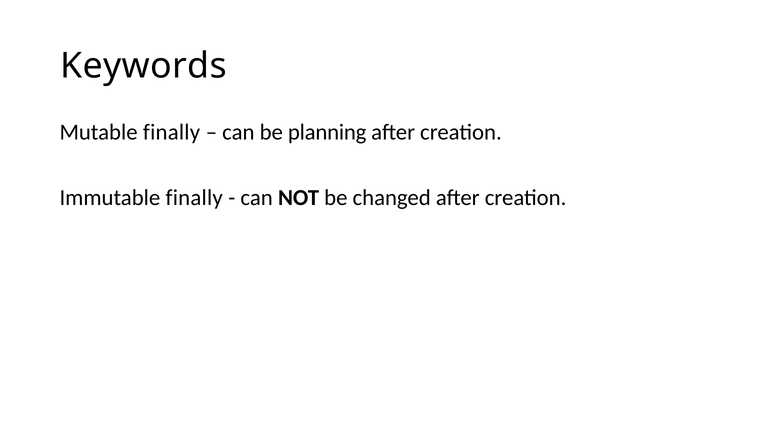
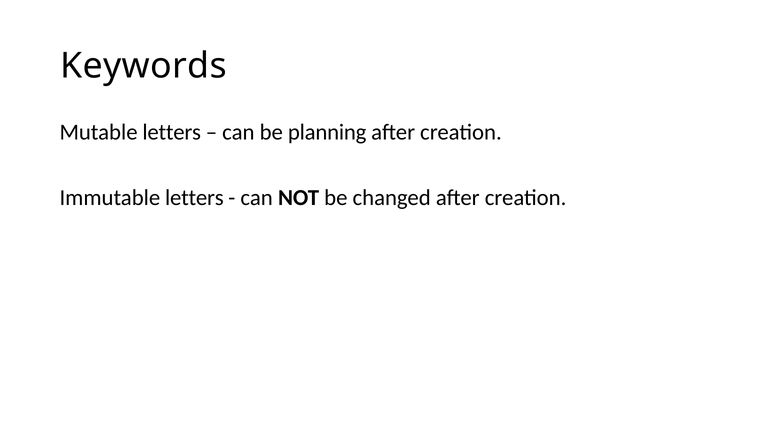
Mutable finally: finally -> letters (172, 132)
Immutable finally: finally -> letters (194, 197)
